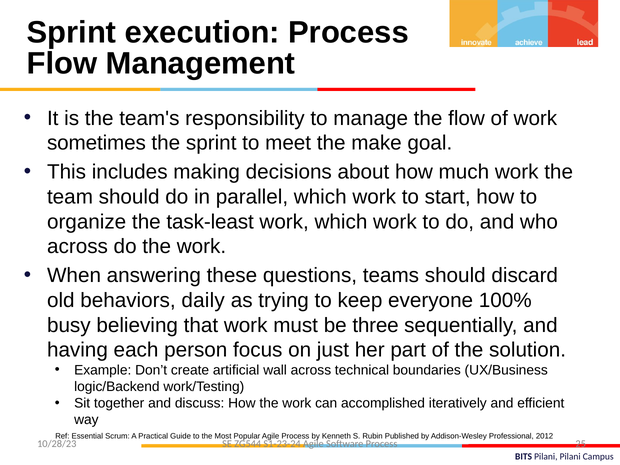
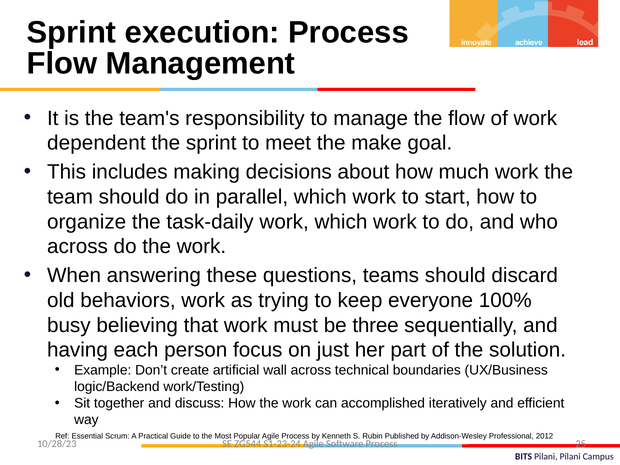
sometimes: sometimes -> dependent (96, 143)
task-least: task-least -> task-daily (210, 222)
behaviors daily: daily -> work (203, 300)
